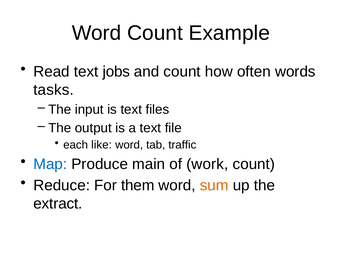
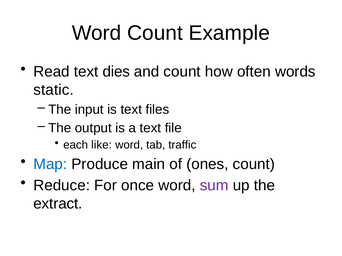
jobs: jobs -> dies (116, 72)
tasks: tasks -> static (54, 90)
work: work -> ones (207, 165)
them: them -> once (138, 186)
sum colour: orange -> purple (214, 186)
